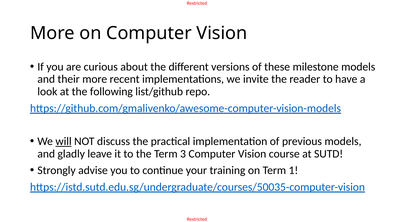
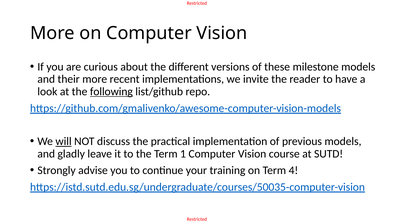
following underline: none -> present (111, 91)
3: 3 -> 1 (183, 153)
1: 1 -> 4 (293, 170)
